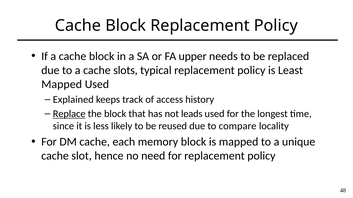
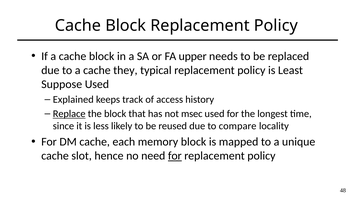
slots: slots -> they (125, 70)
Mapped: Mapped -> Suppose (62, 85)
leads: leads -> msec (192, 114)
for underline: none -> present (175, 156)
